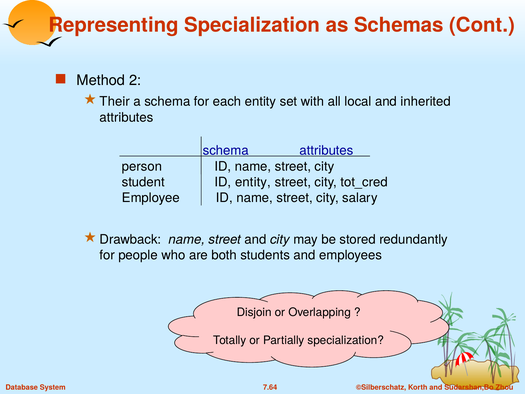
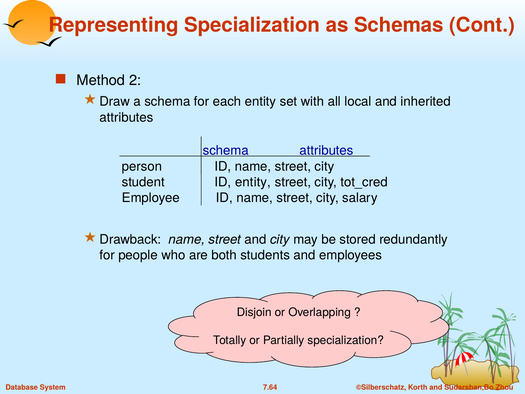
Their: Their -> Draw (115, 102)
